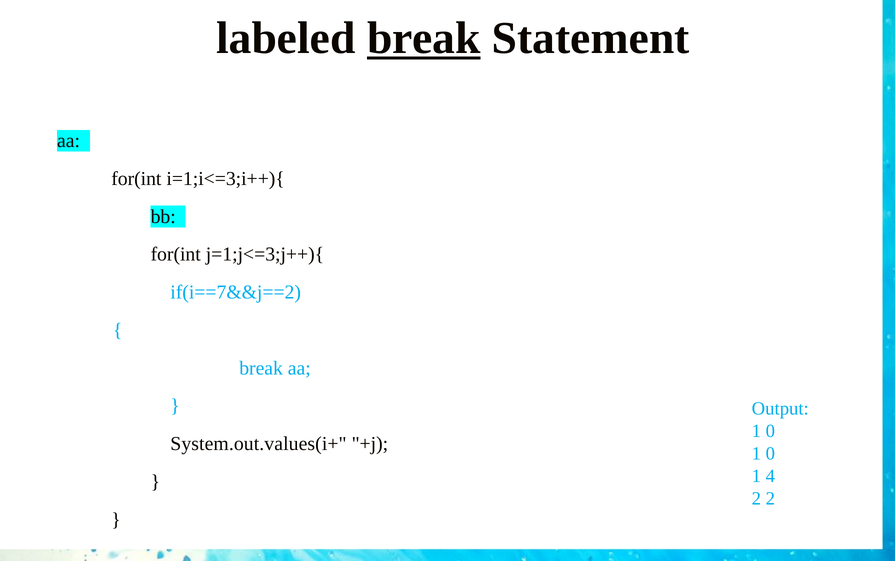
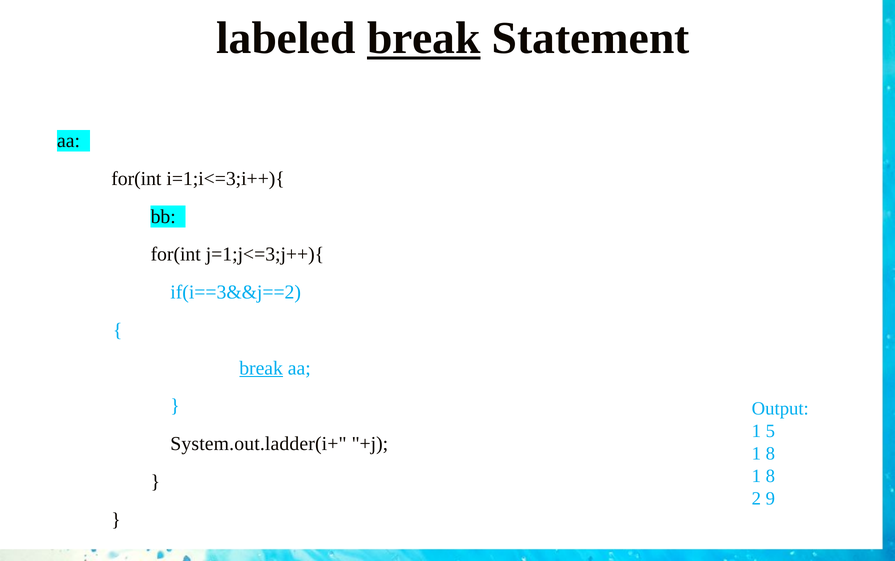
if(i==7&&j==2: if(i==7&&j==2 -> if(i==3&&j==2 (236, 292)
break underline: none -> present (261, 368)
0: 0 -> 5 (770, 431)
System.out.values(i+: System.out.values(i+ -> System.out.ladder(i+ (258, 444)
0: 0 -> 8 (770, 453)
4: 4 -> 8 (770, 476)
2 2: 2 -> 9 (770, 498)
